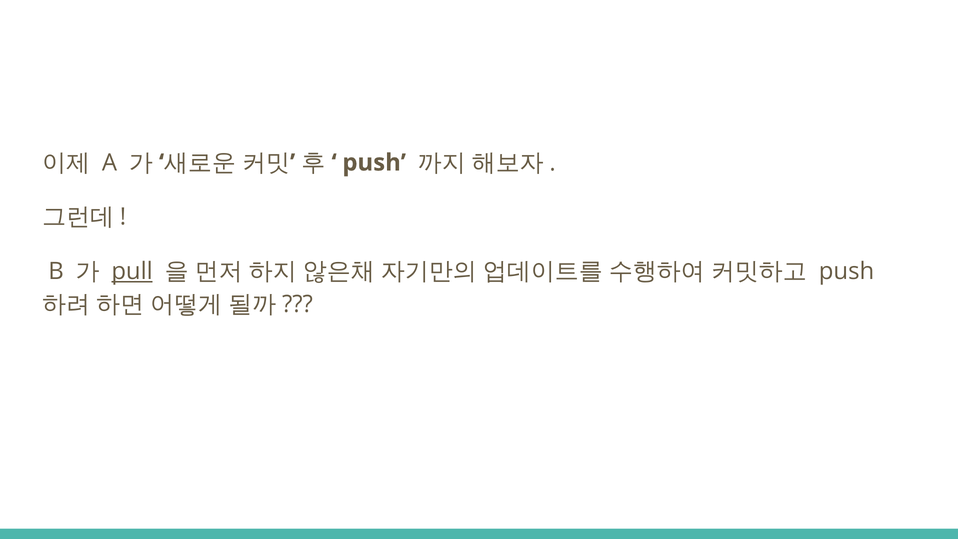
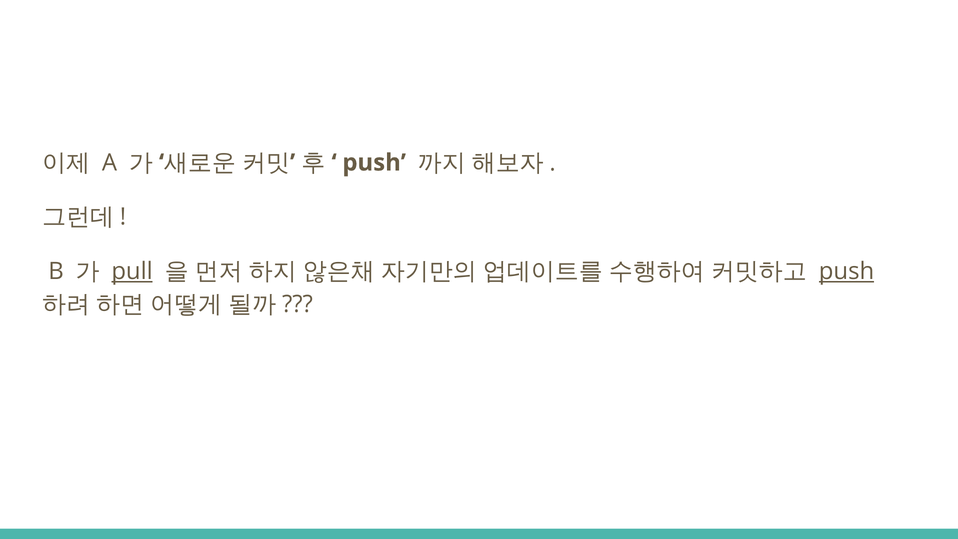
push underline: none -> present (847, 271)
